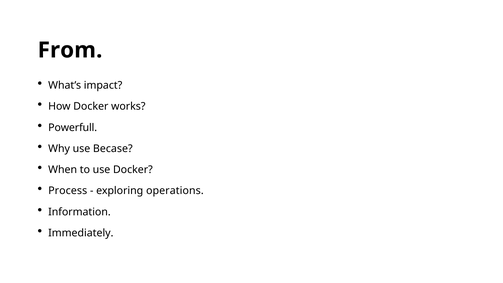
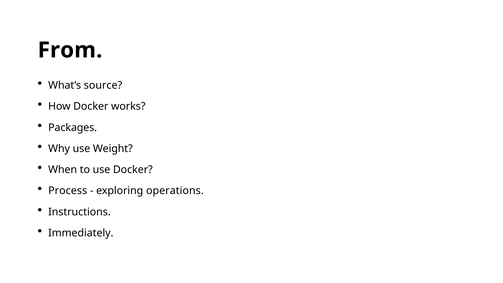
impact: impact -> source (103, 85)
Powerfull: Powerfull -> Packages (73, 127)
Becase: Becase -> Weight (113, 149)
Information: Information -> Instructions (79, 212)
